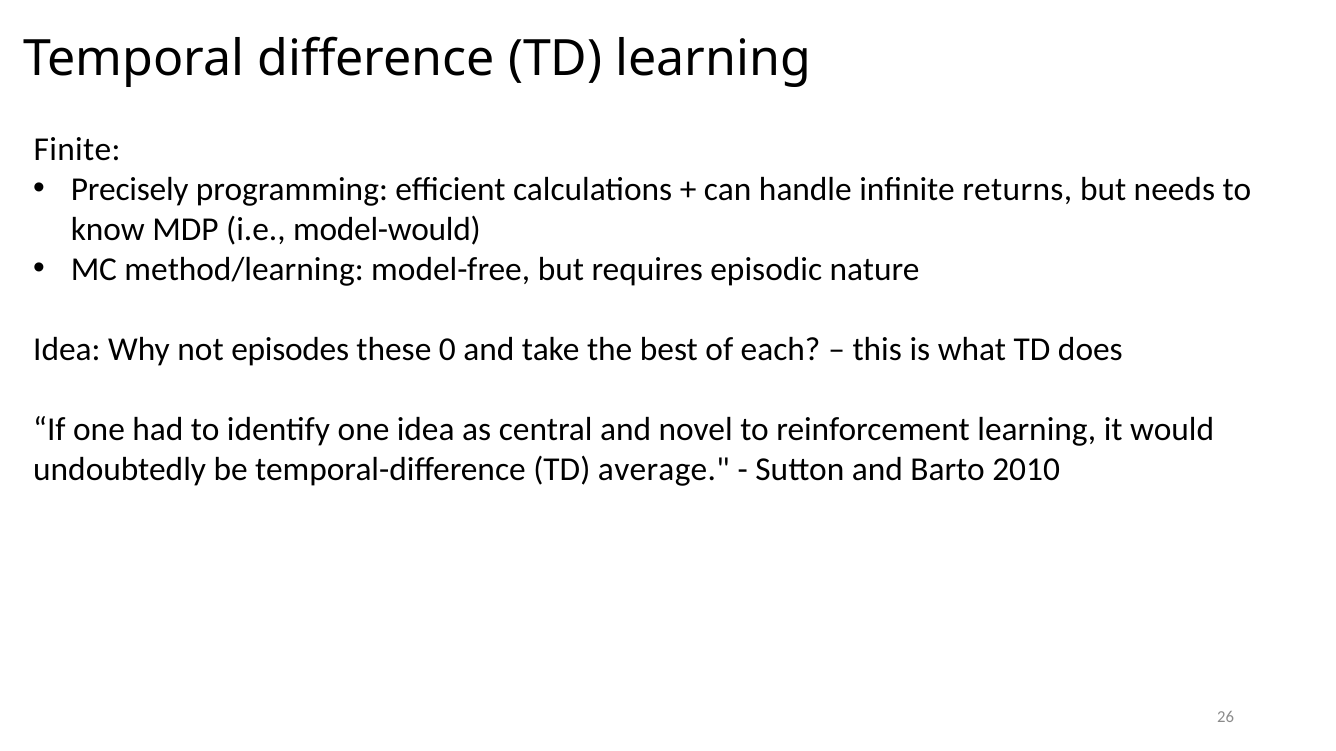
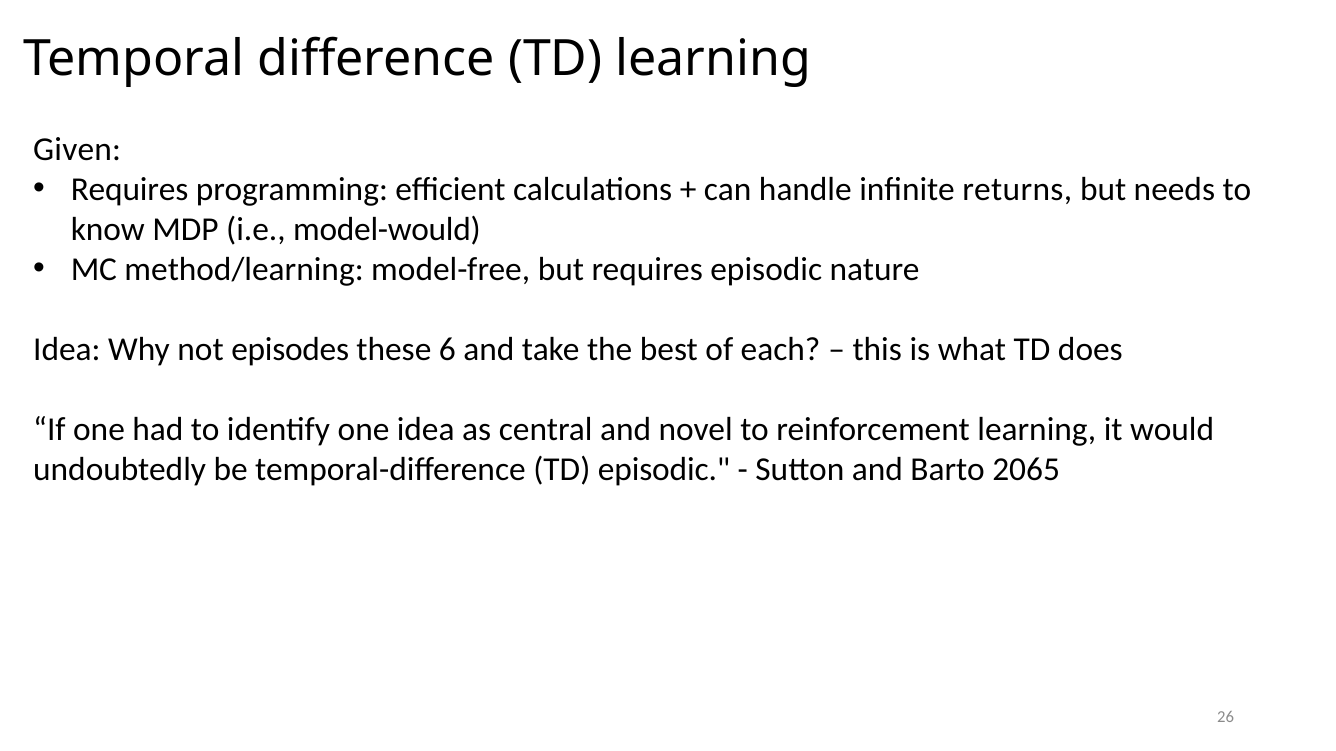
Finite: Finite -> Given (77, 149)
Precisely: Precisely -> Requires (130, 190)
0: 0 -> 6 (447, 350)
TD average: average -> episodic (664, 470)
2010: 2010 -> 2065 (1026, 470)
